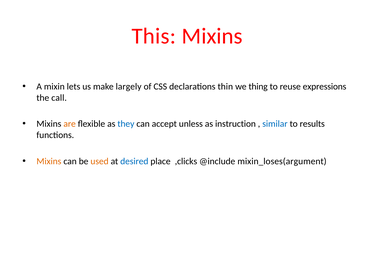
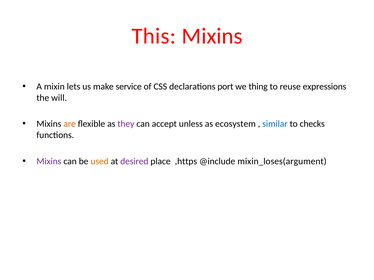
largely: largely -> service (129, 87)
thin: thin -> port (225, 87)
call: call -> will (59, 98)
they colour: blue -> purple (126, 124)
instruction: instruction -> ecosystem (235, 124)
results: results -> checks (312, 124)
Mixins colour: orange -> purple (49, 161)
desired colour: blue -> purple (134, 161)
,clicks: ,clicks -> ,https (186, 161)
